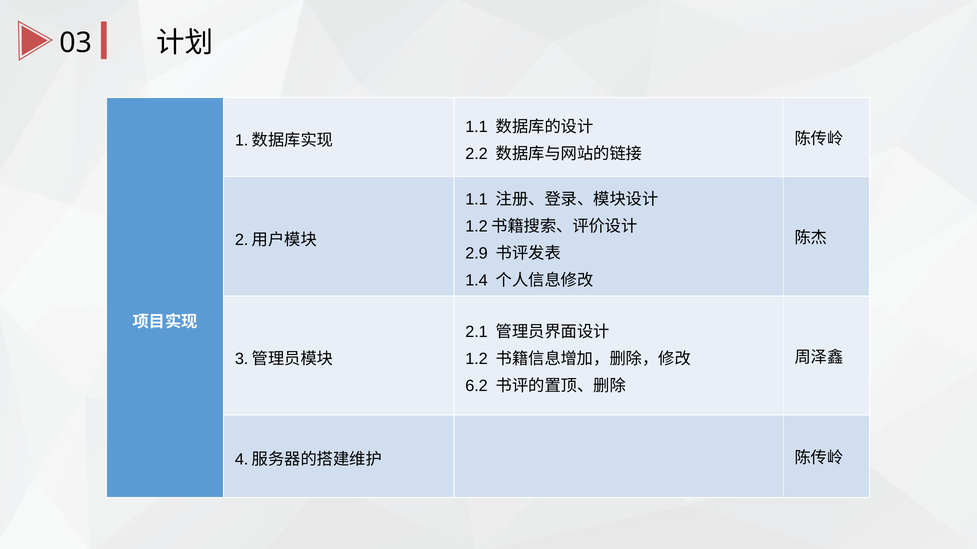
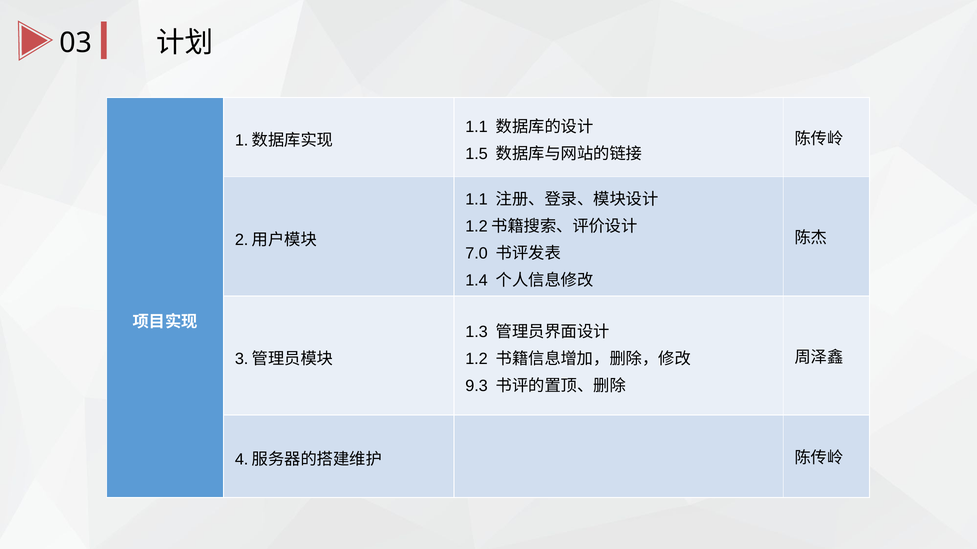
2.2: 2.2 -> 1.5 (477, 154)
2.9: 2.9 -> 7.0 (477, 253)
2.1: 2.1 -> 1.3 (477, 332)
6.2: 6.2 -> 9.3 (477, 386)
